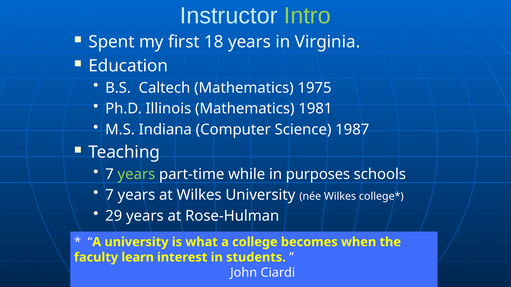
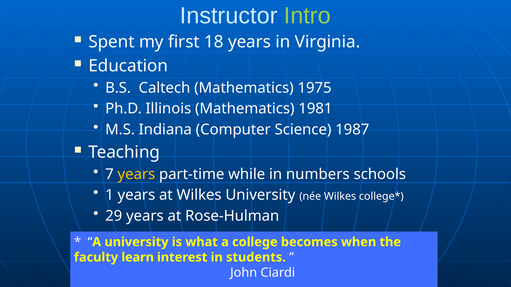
years colour: light green -> yellow (136, 174)
purposes: purposes -> numbers (318, 174)
7: 7 -> 1 (110, 195)
